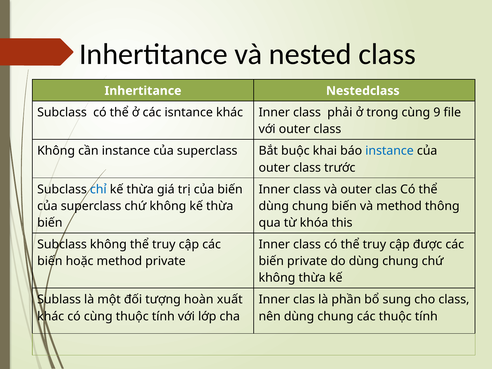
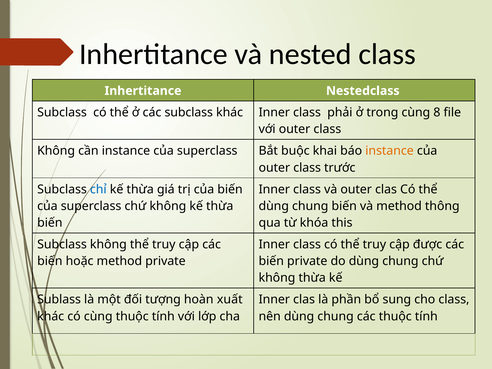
các isntance: isntance -> subclass (189, 112)
9: 9 -> 8 (437, 112)
instance colour: blue -> orange (390, 151)
